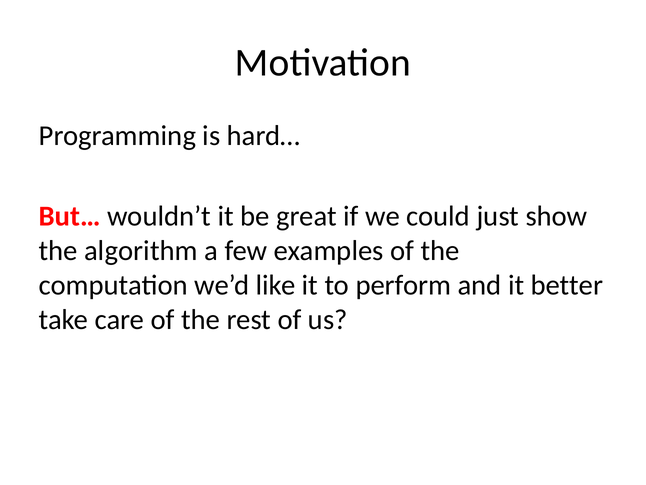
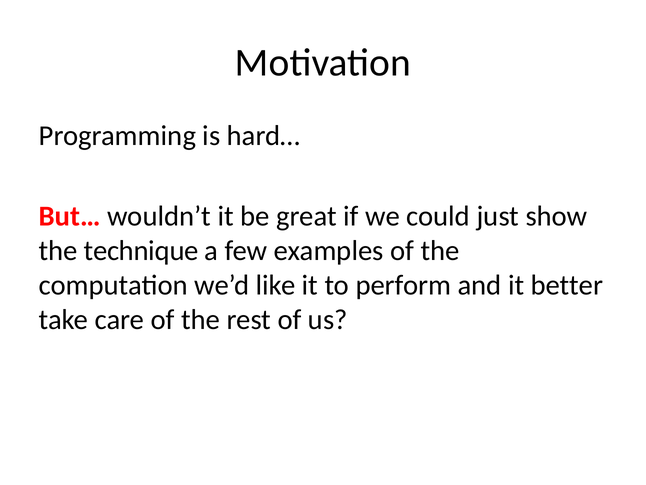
algorithm: algorithm -> technique (141, 250)
